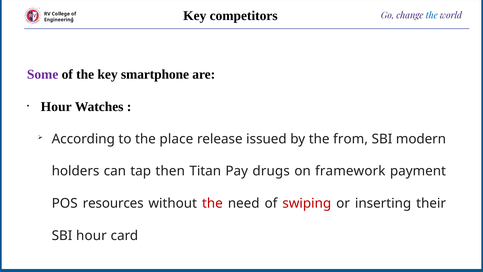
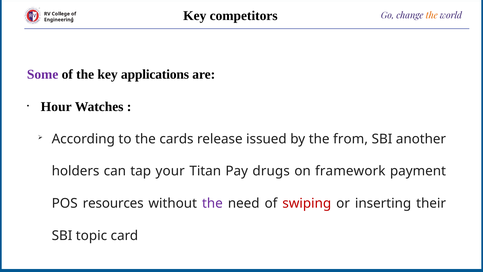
the colour: blue -> orange (432, 15)
smartphone: smartphone -> applications (155, 74)
place: place -> cards (176, 139)
modern: modern -> another (421, 139)
then: then -> your (170, 171)
the colour: red -> purple (212, 203)
SBI hour: hour -> topic (91, 235)
